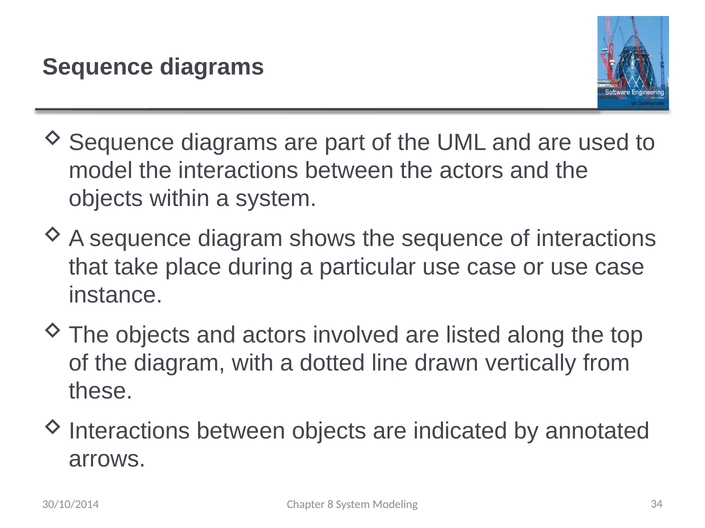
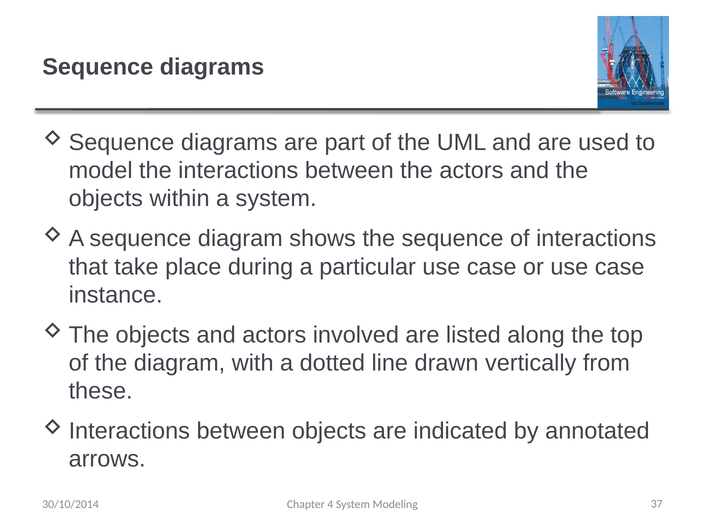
8: 8 -> 4 (330, 505)
34: 34 -> 37 (657, 505)
